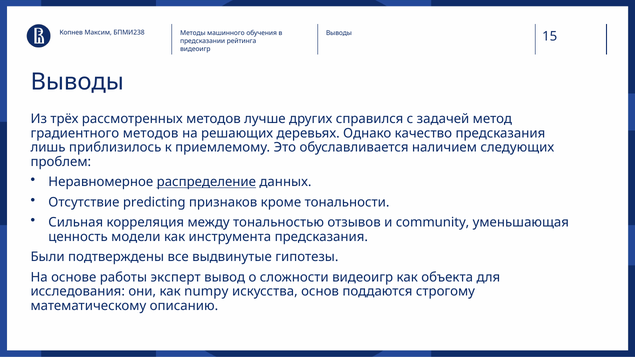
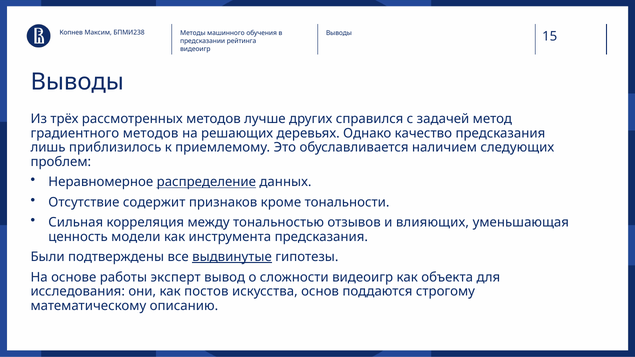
predicting: predicting -> содержит (154, 202)
community: community -> влияющих (432, 223)
выдвинутые underline: none -> present (232, 257)
numpy: numpy -> постов (206, 292)
